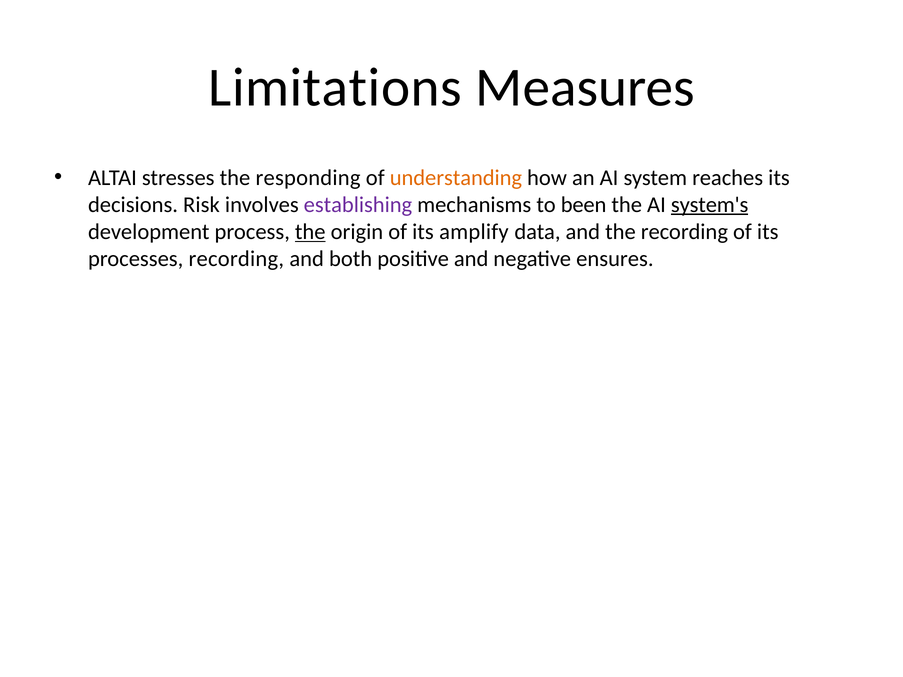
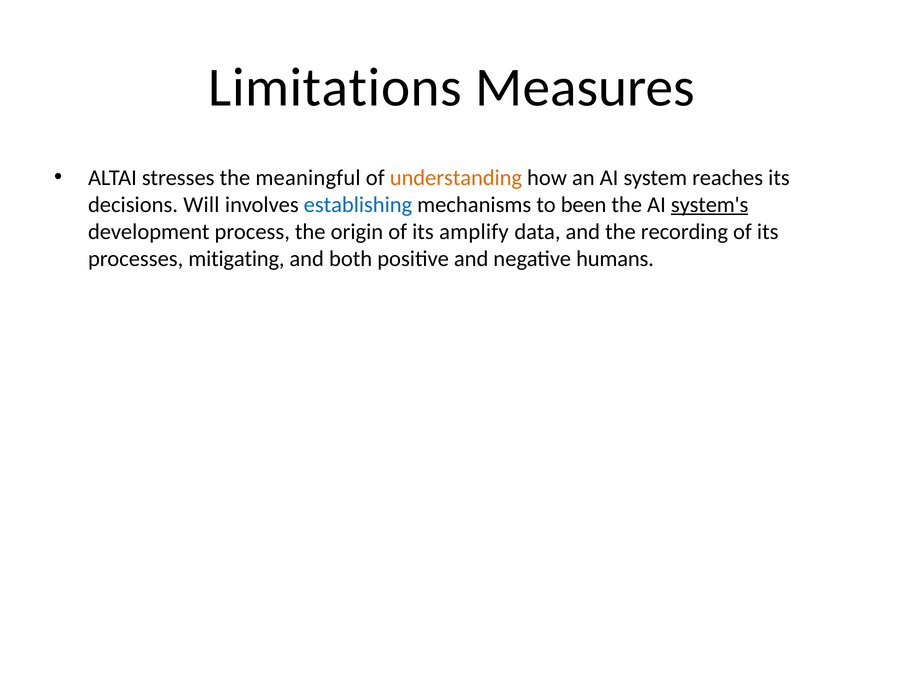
responding: responding -> meaningful (308, 178)
Risk: Risk -> Will (201, 205)
establishing colour: purple -> blue (358, 205)
the underline: present -> none (310, 232)
processes recording: recording -> mitigating (236, 259)
ensures: ensures -> humans (615, 259)
